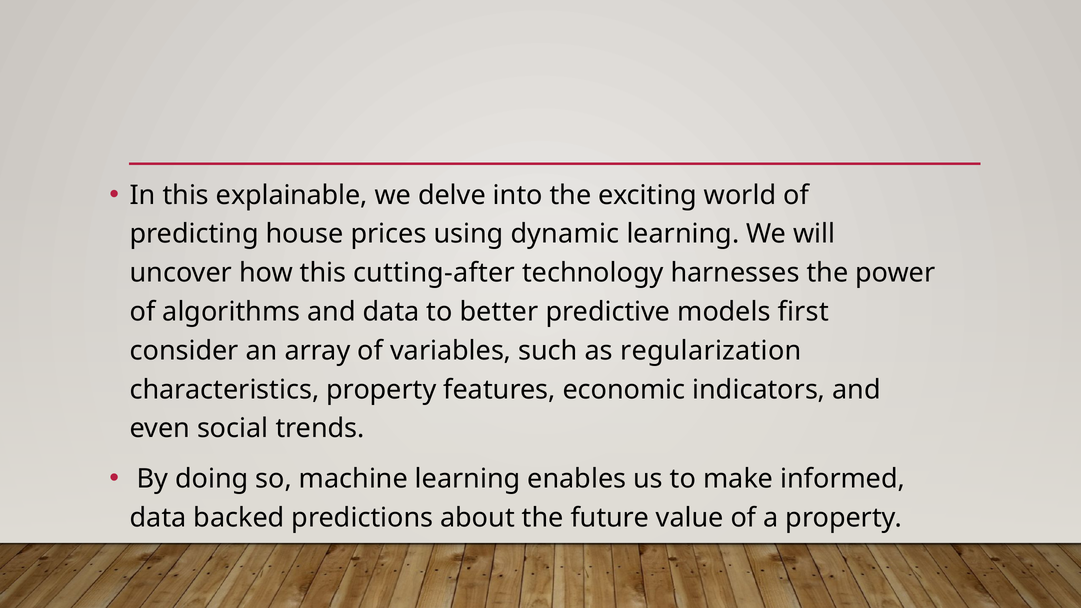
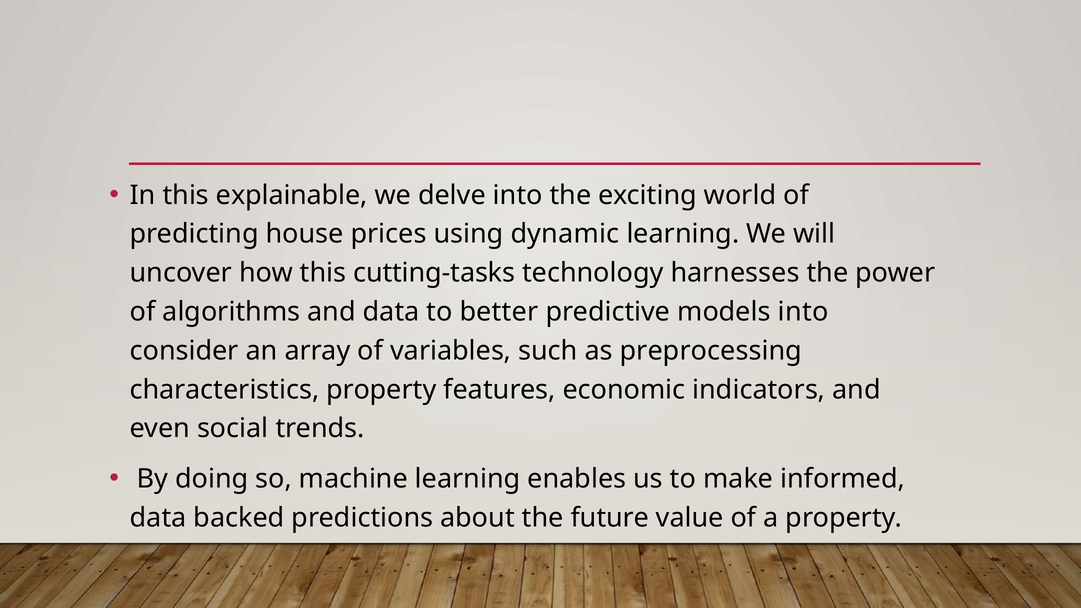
cutting-after: cutting-after -> cutting-tasks (434, 273)
models first: first -> into (803, 312)
regularization: regularization -> preprocessing (711, 351)
